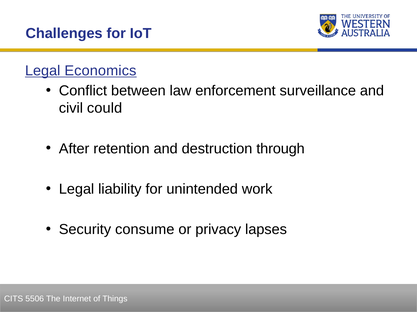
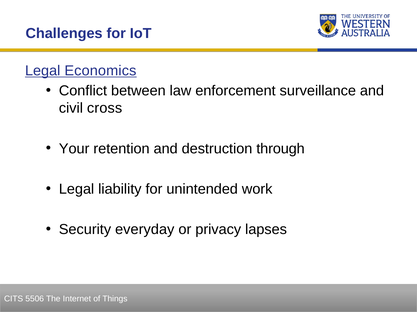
could: could -> cross (105, 108)
After: After -> Your (74, 149)
consume: consume -> everyday (145, 230)
